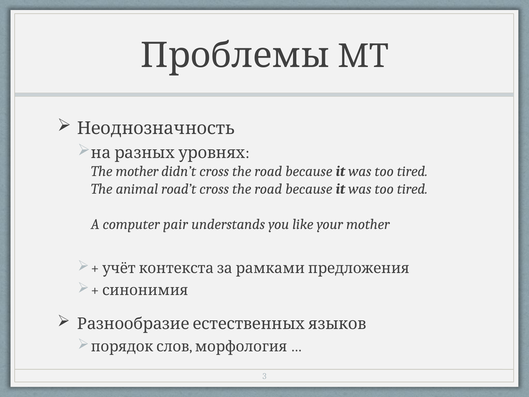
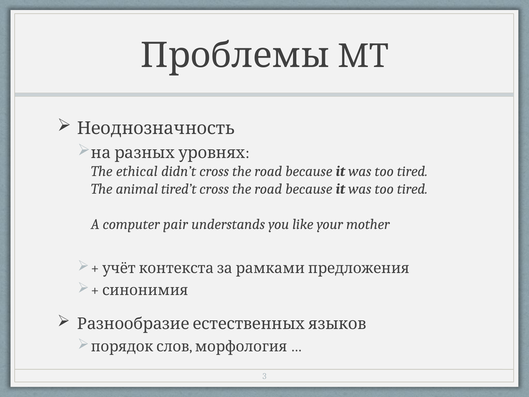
The mother: mother -> ethical (137, 171)
road’t: road’t -> tired’t (179, 189)
